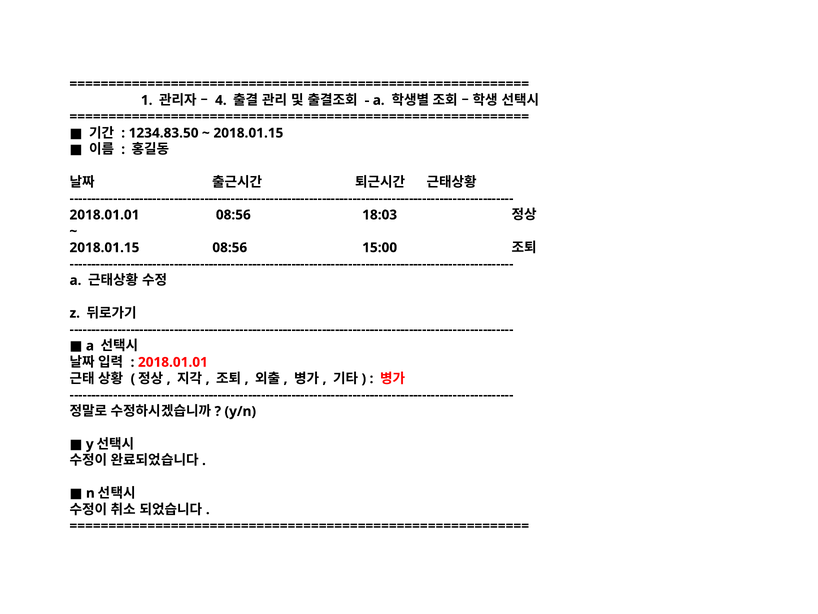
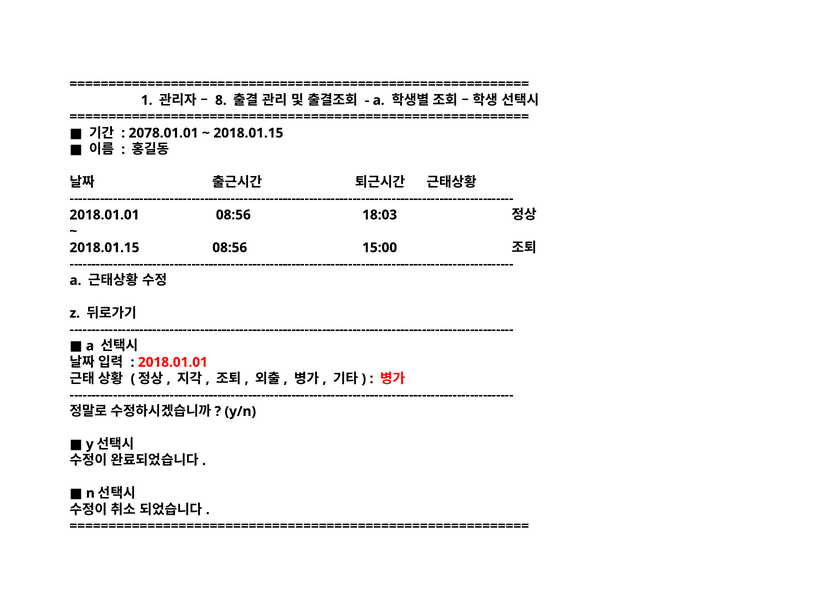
4: 4 -> 8 (221, 100)
1234.83.50: 1234.83.50 -> 2078.01.01 (164, 133)
